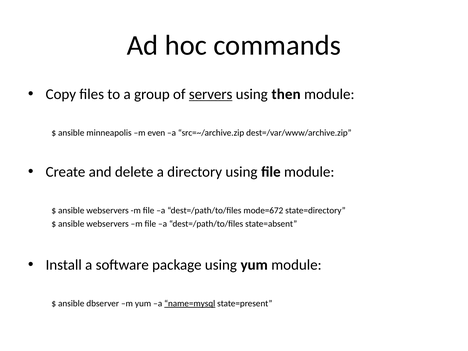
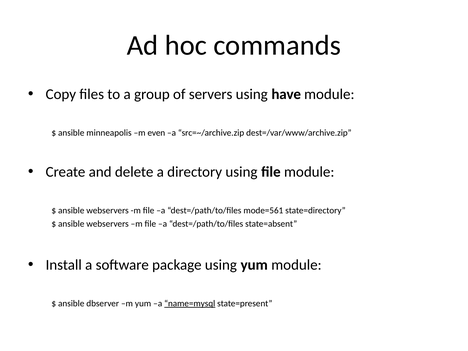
servers underline: present -> none (211, 94)
then: then -> have (286, 94)
mode=672: mode=672 -> mode=561 (263, 210)
